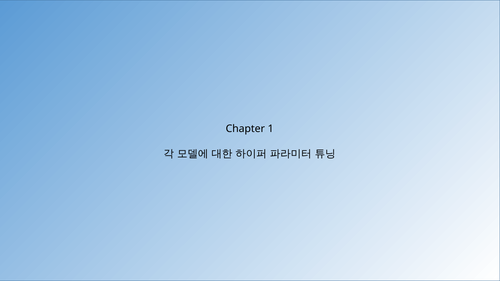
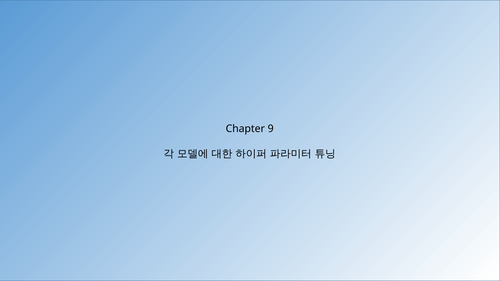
1: 1 -> 9 (271, 129)
